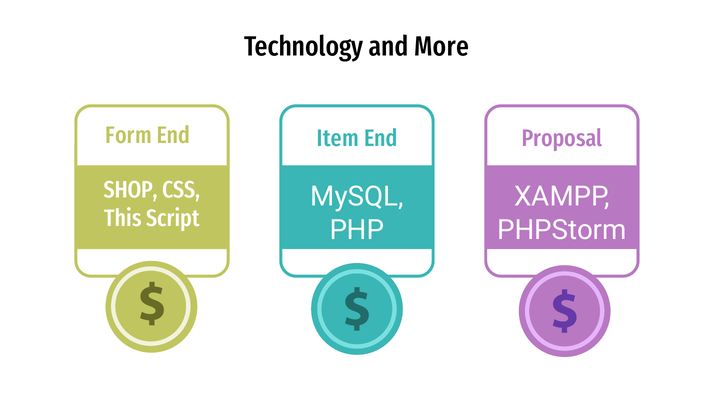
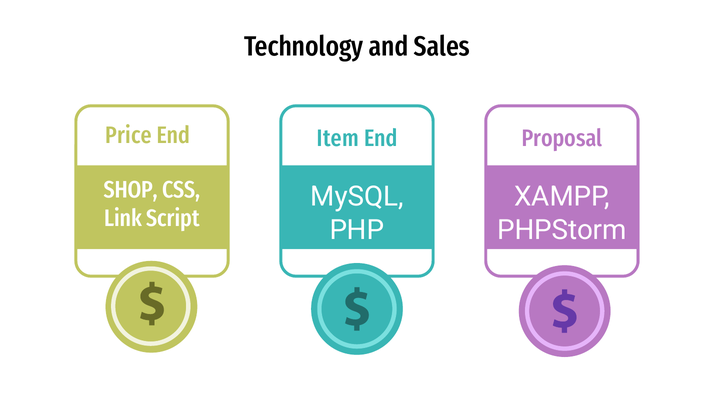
More: More -> Sales (442, 46)
Form: Form -> Price (129, 135)
This: This -> Link (123, 218)
